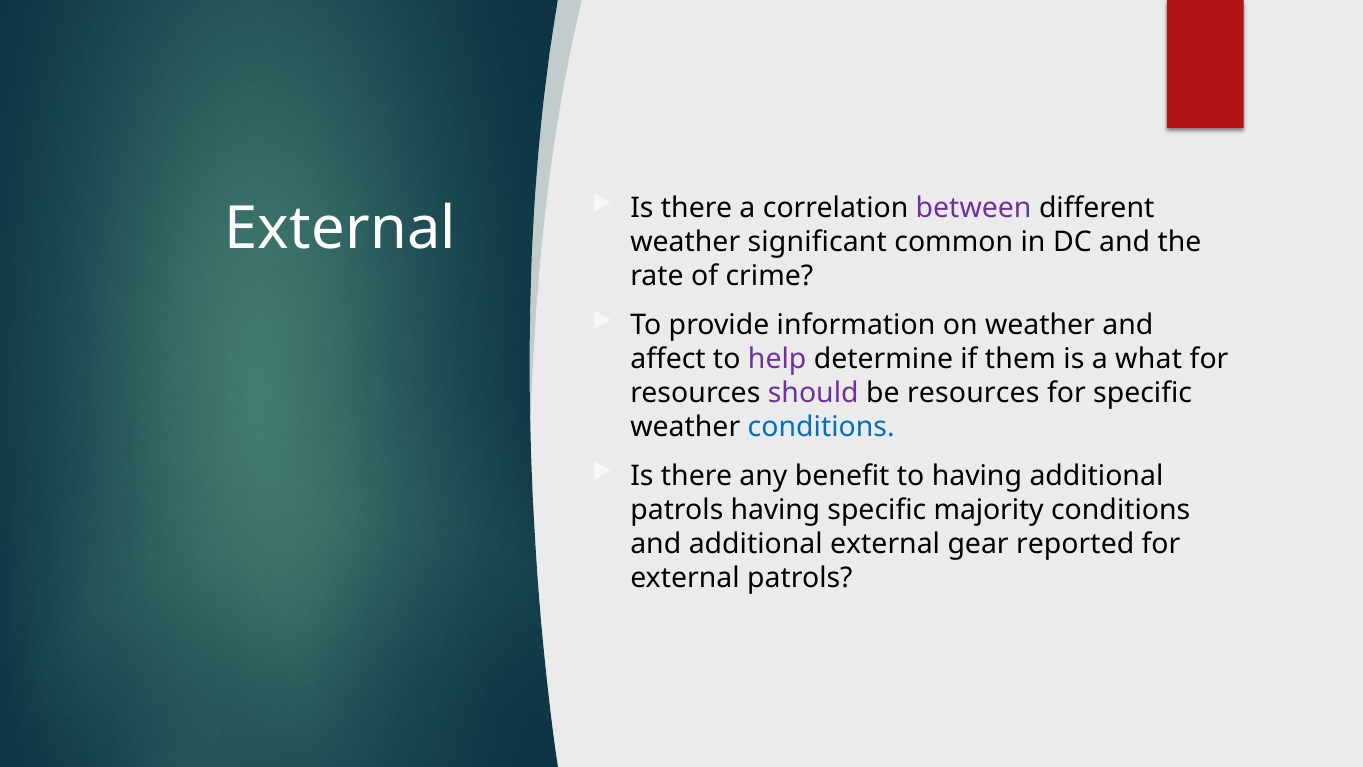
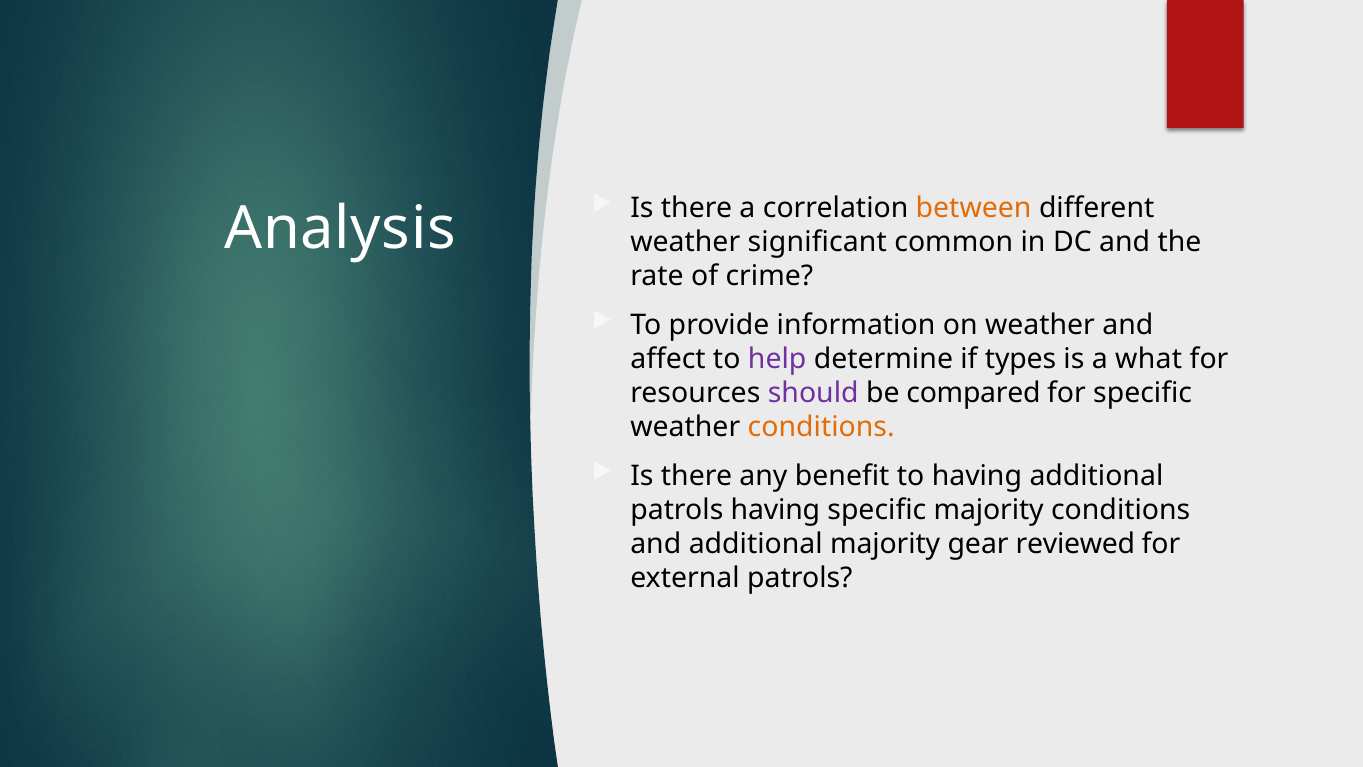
between colour: purple -> orange (974, 208)
External: External -> Analysis (340, 229)
them: them -> types (1021, 359)
be resources: resources -> compared (973, 393)
conditions colour: blue -> orange (821, 427)
additional external: external -> majority (885, 544)
reported: reported -> reviewed (1075, 544)
